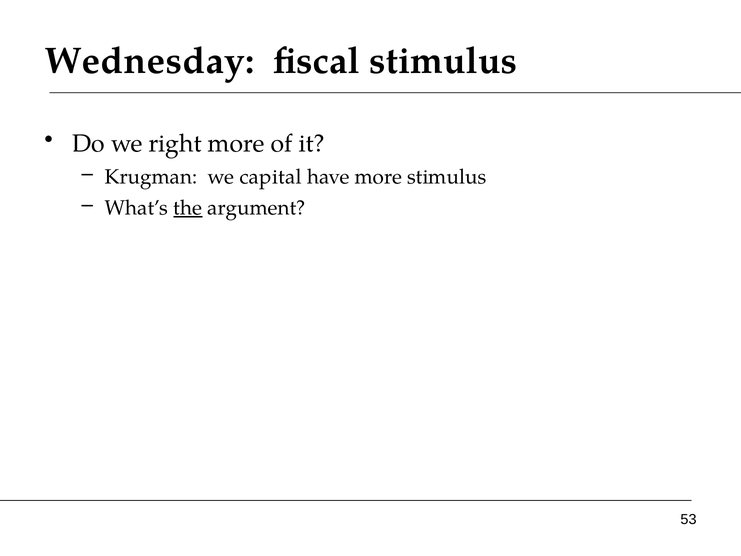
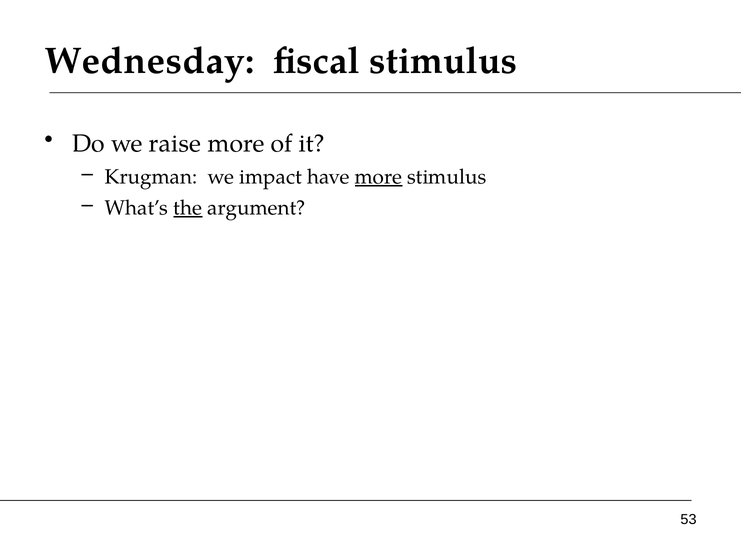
right: right -> raise (175, 144)
capital: capital -> impact (271, 177)
more underline: none -> present (379, 177)
